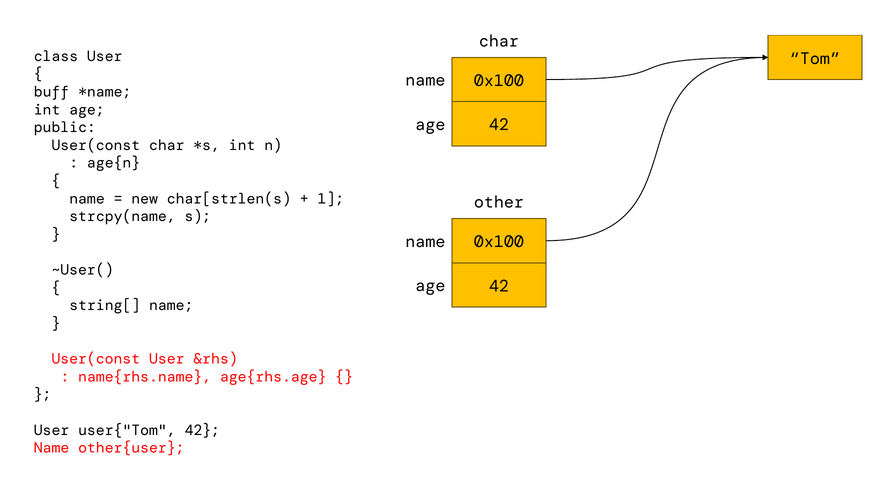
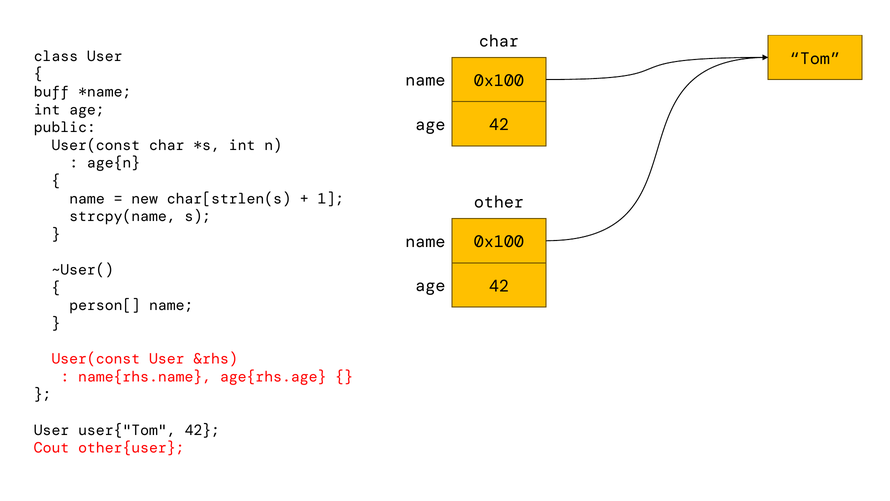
string[: string[ -> person[ (105, 305)
Name: Name -> Cout (52, 448)
